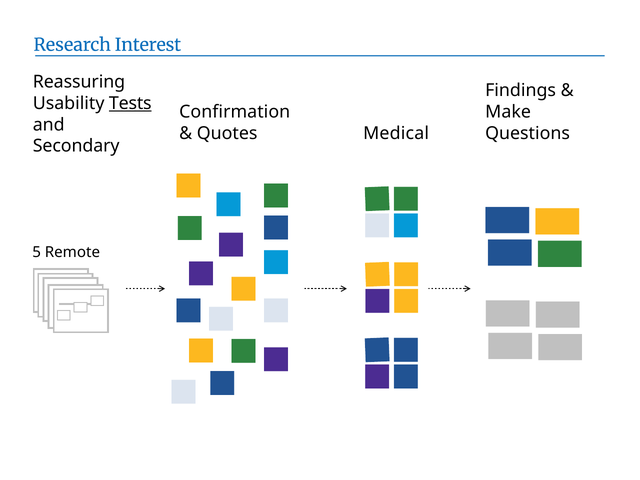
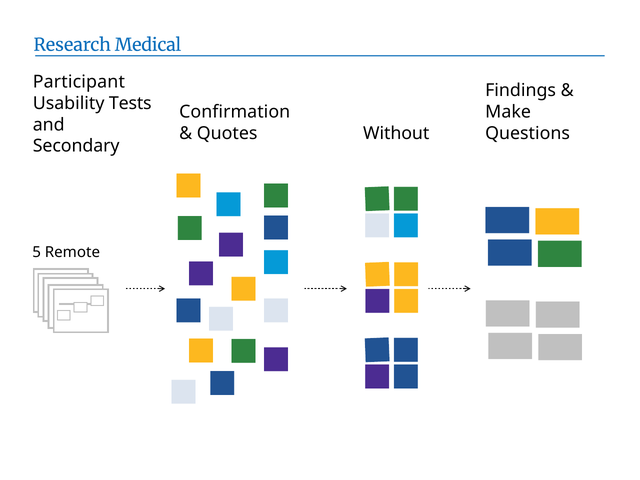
Interest: Interest -> Medical (148, 45)
Reassuring: Reassuring -> Participant (79, 82)
Tests underline: present -> none (130, 103)
Medical: Medical -> Without (396, 133)
